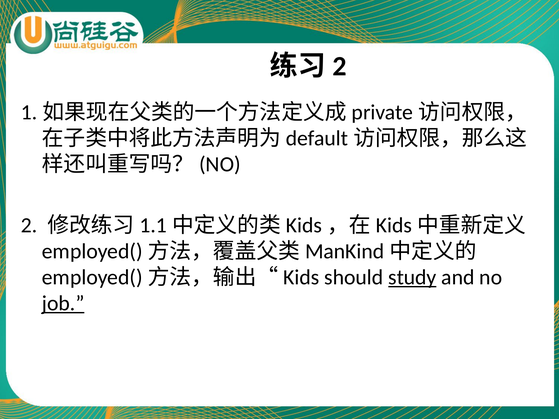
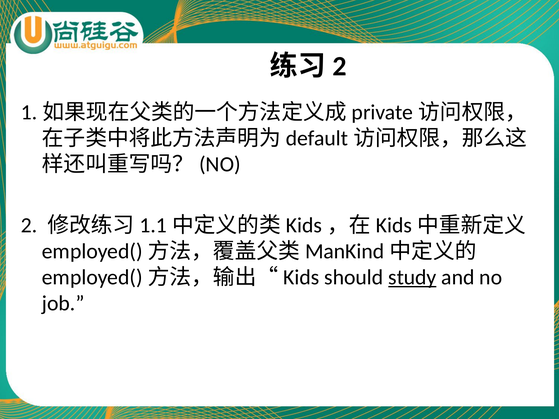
job underline: present -> none (63, 303)
